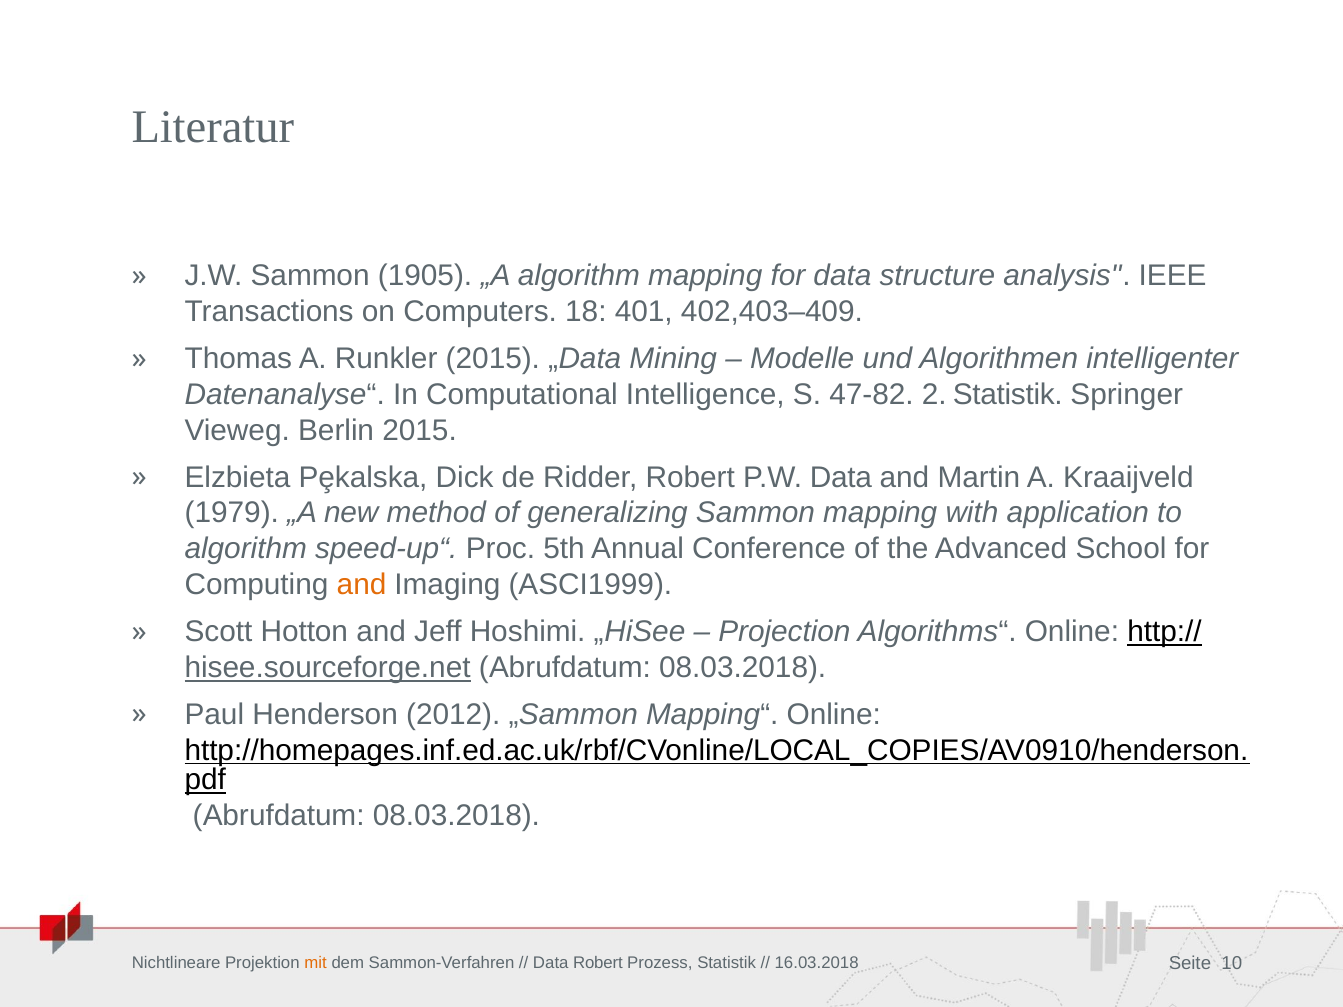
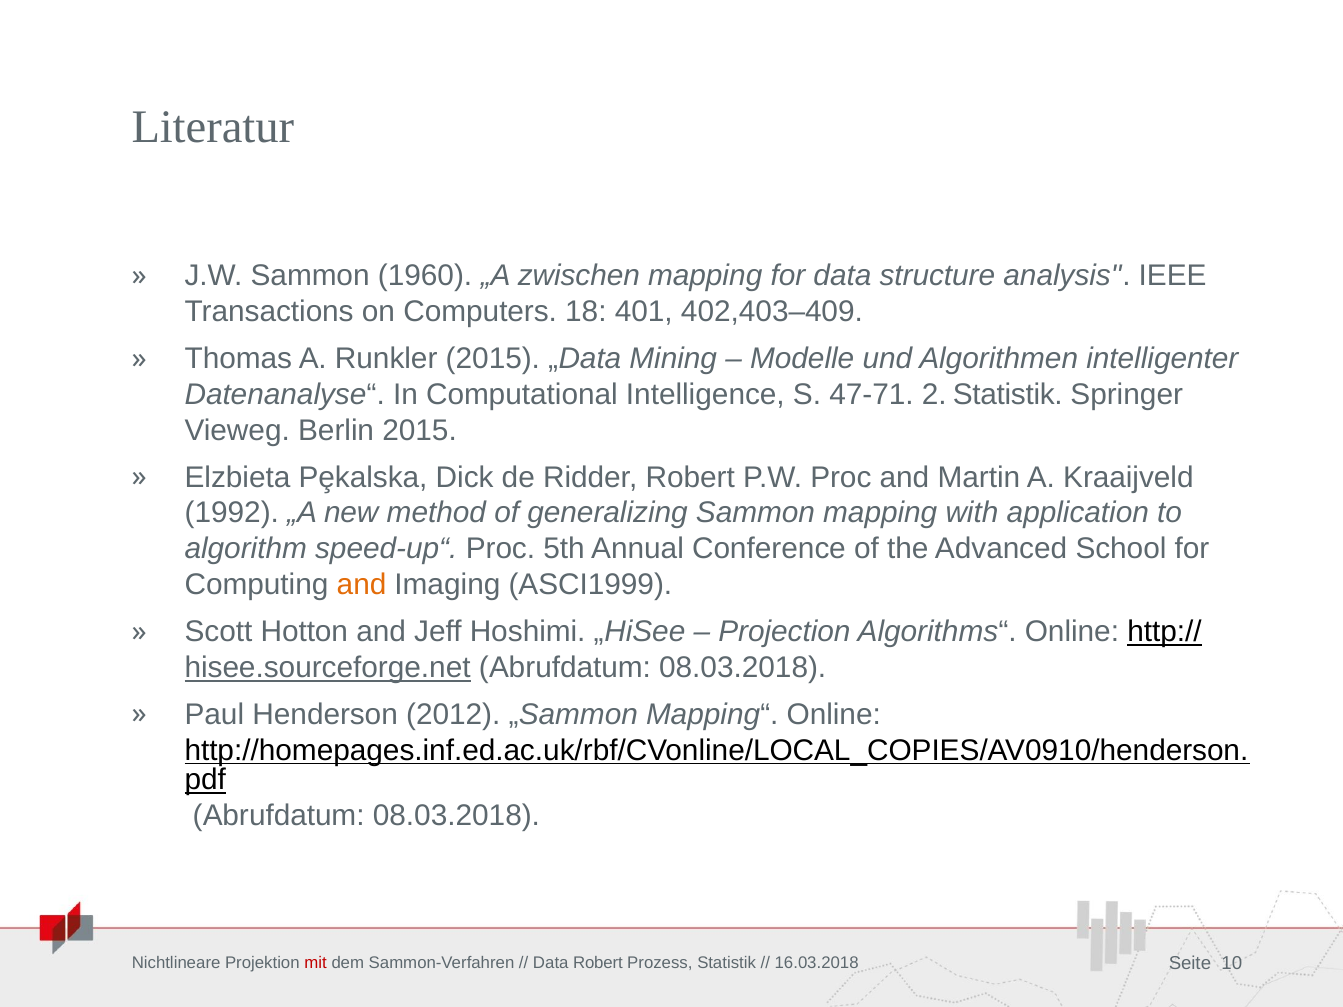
1905: 1905 -> 1960 (425, 276)
„A algorithm: algorithm -> zwischen (579, 276)
47-82: 47-82 -> 47-71 (871, 395)
P.W Data: Data -> Proc (841, 477)
1979: 1979 -> 1992 (232, 513)
mit colour: orange -> red (316, 963)
